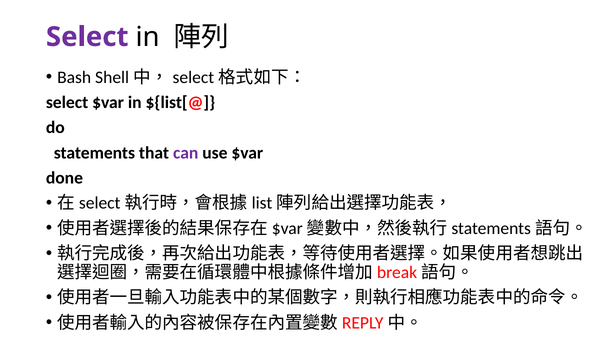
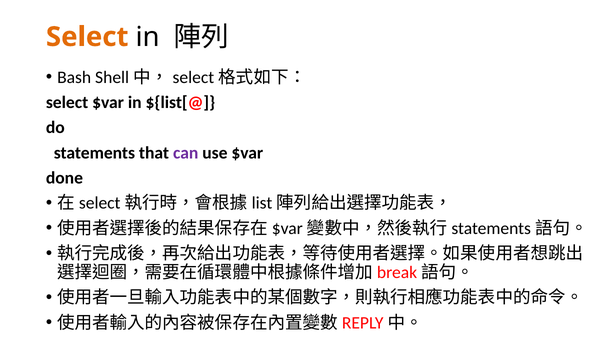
Select colour: purple -> orange (87, 37)
